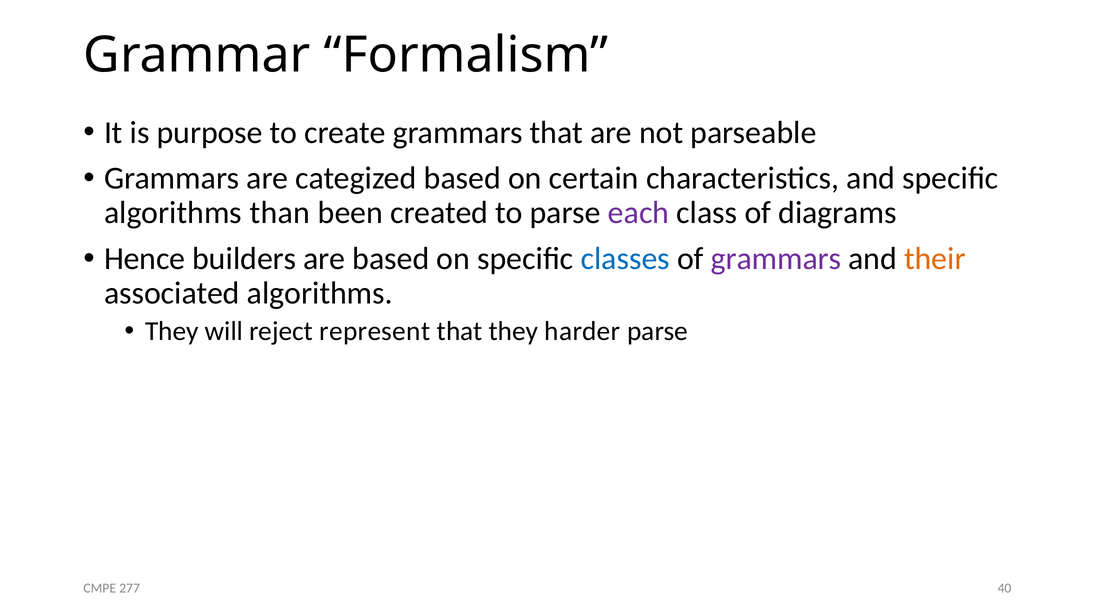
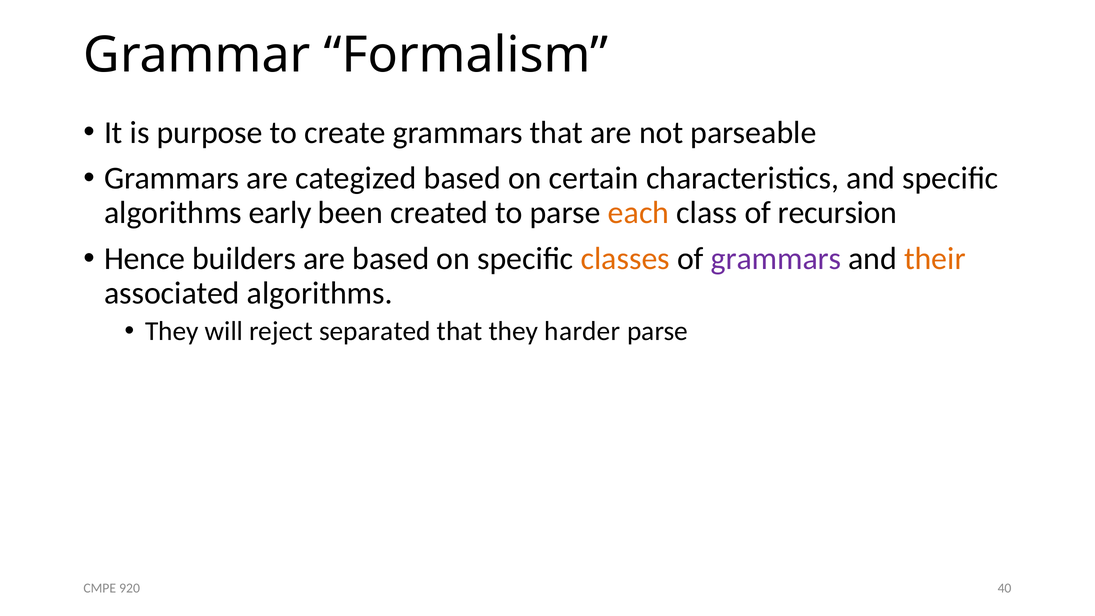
than: than -> early (280, 213)
each colour: purple -> orange (639, 213)
diagrams: diagrams -> recursion (838, 213)
classes colour: blue -> orange (625, 259)
represent: represent -> separated (375, 331)
277: 277 -> 920 (130, 588)
